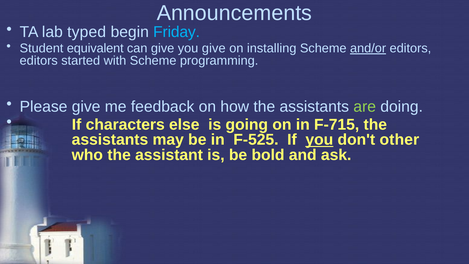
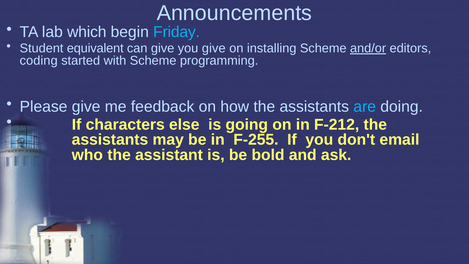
typed: typed -> which (87, 32)
editors: editors -> coding (39, 60)
are colour: light green -> light blue (365, 107)
F-715: F-715 -> F-212 (337, 125)
F-525: F-525 -> F-255 (256, 140)
you underline: present -> none (319, 140)
other: other -> email (399, 140)
